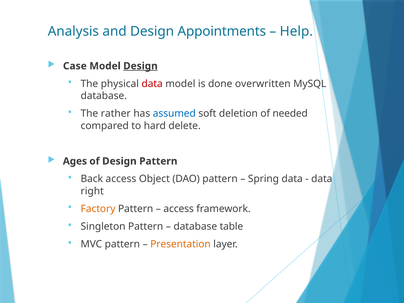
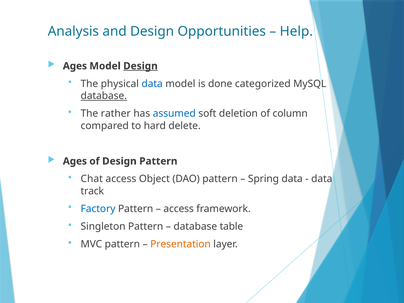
Appointments: Appointments -> Opportunities (222, 31)
Case: Case -> Ages (75, 66)
data colour: red -> blue (152, 84)
overwritten: overwritten -> categorized (263, 84)
database underline: none -> present (104, 96)
needed: needed -> column (290, 114)
Back: Back -> Chat (92, 179)
right: right -> track (92, 191)
Factory colour: orange -> blue (98, 209)
